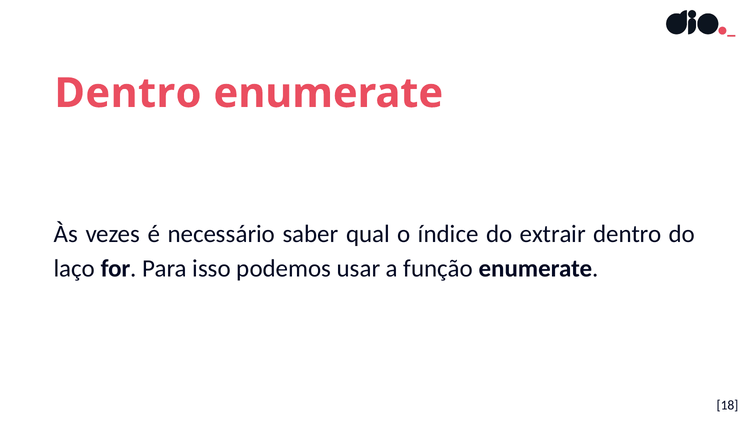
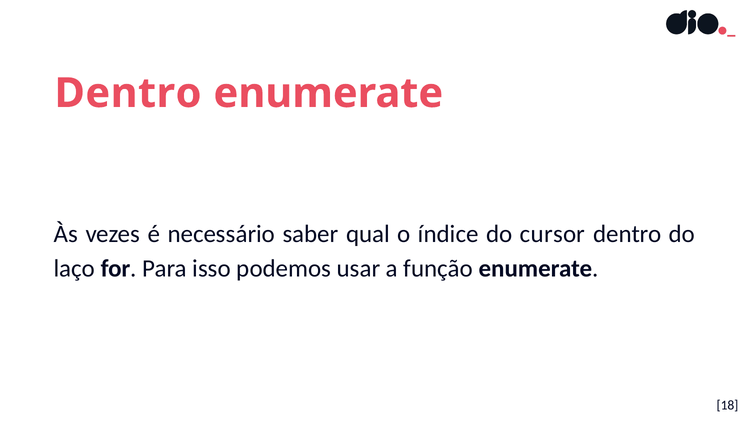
extrair: extrair -> cursor (553, 234)
